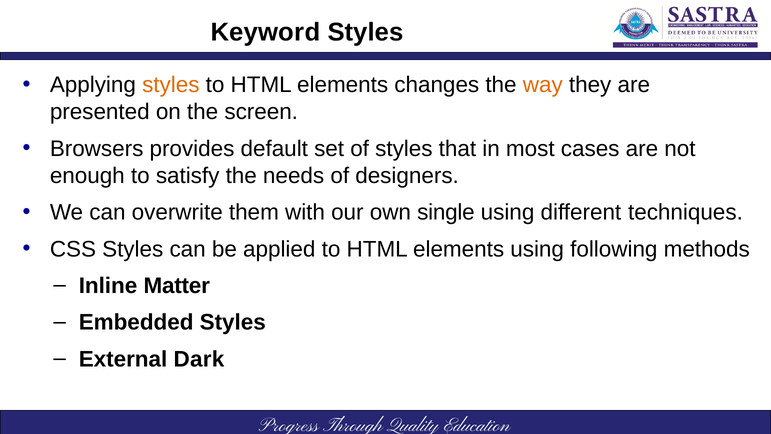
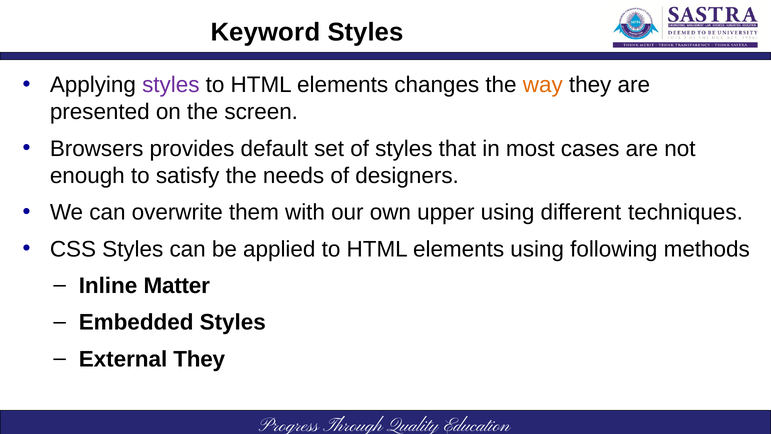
styles colour: orange -> purple (171, 85)
single: single -> upper (446, 212)
External Dark: Dark -> They (199, 359)
